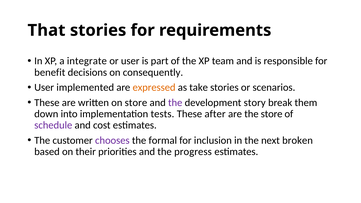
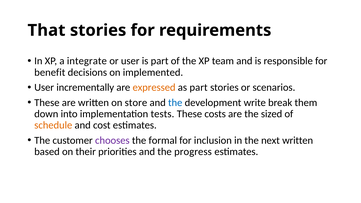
consequently: consequently -> implemented (153, 72)
implemented: implemented -> incrementally (85, 87)
as take: take -> part (199, 87)
the colour: purple -> blue (175, 103)
story: story -> write (255, 103)
after: after -> costs (215, 114)
the store: store -> sized (272, 114)
schedule colour: purple -> orange (53, 125)
next broken: broken -> written (298, 140)
